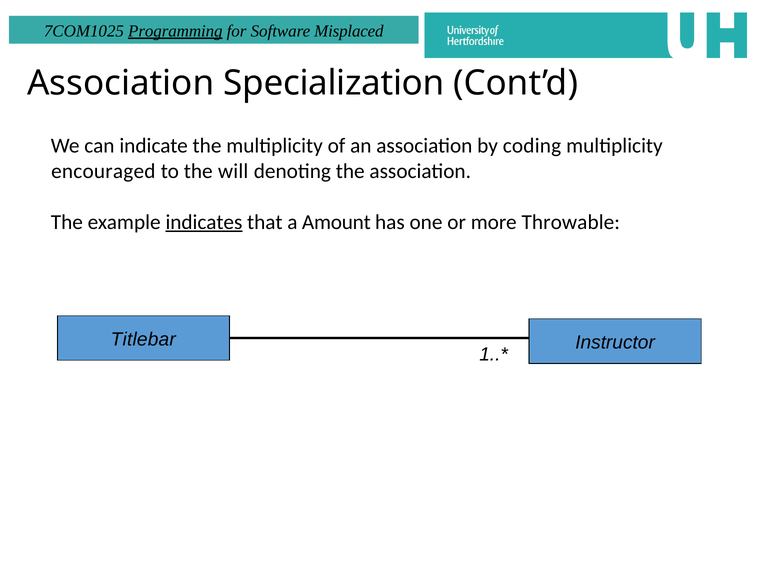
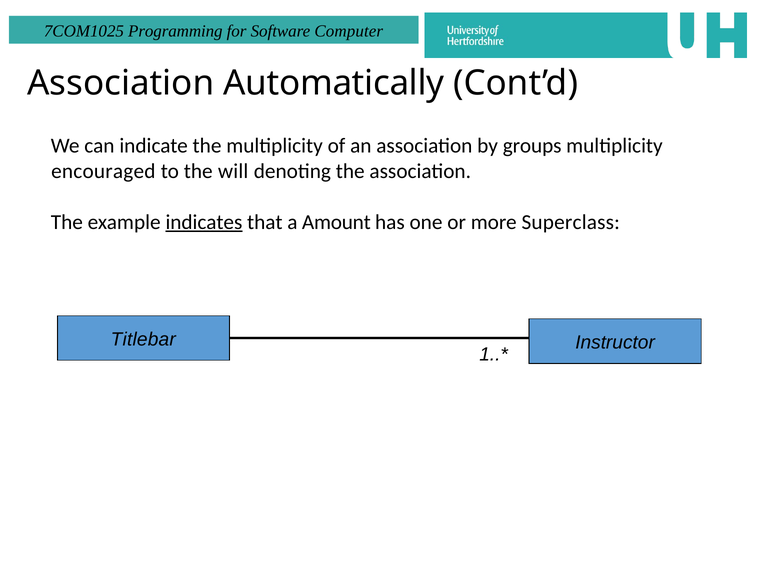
Programming underline: present -> none (175, 31)
Misplaced: Misplaced -> Computer (349, 31)
Specialization: Specialization -> Automatically (334, 83)
coding: coding -> groups (532, 145)
Throwable: Throwable -> Superclass (571, 222)
